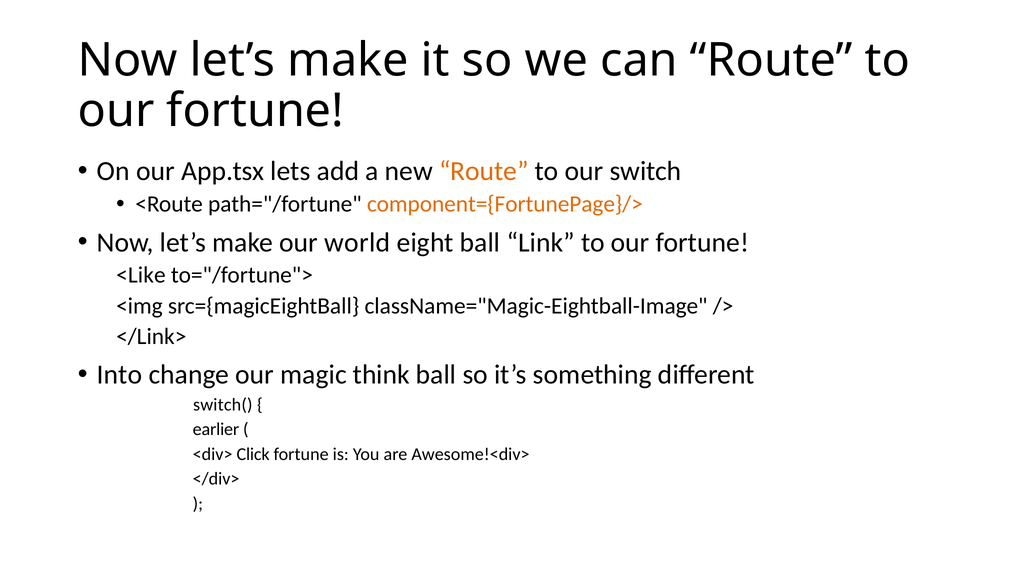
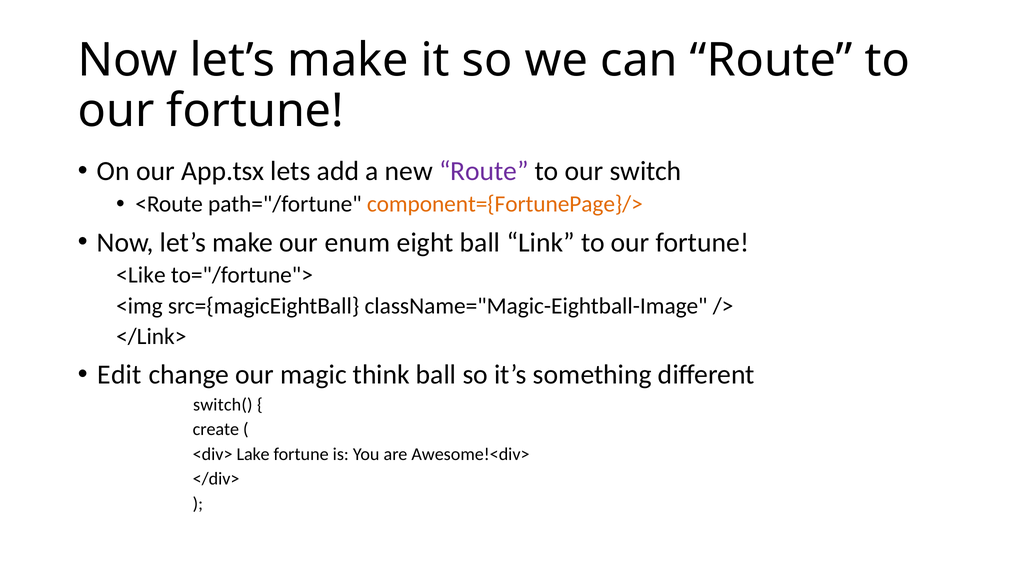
Route colour: orange -> purple (484, 171)
world: world -> enum (357, 243)
Into: Into -> Edit (119, 375)
earlier: earlier -> create (216, 430)
Click: Click -> Lake (253, 454)
